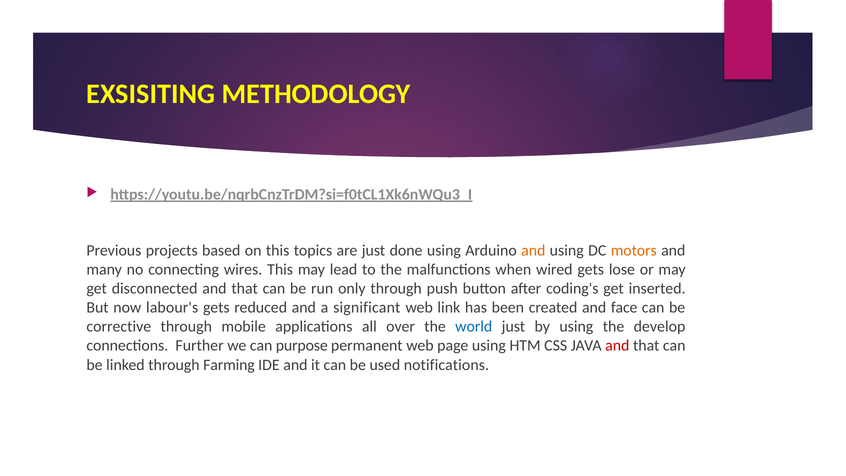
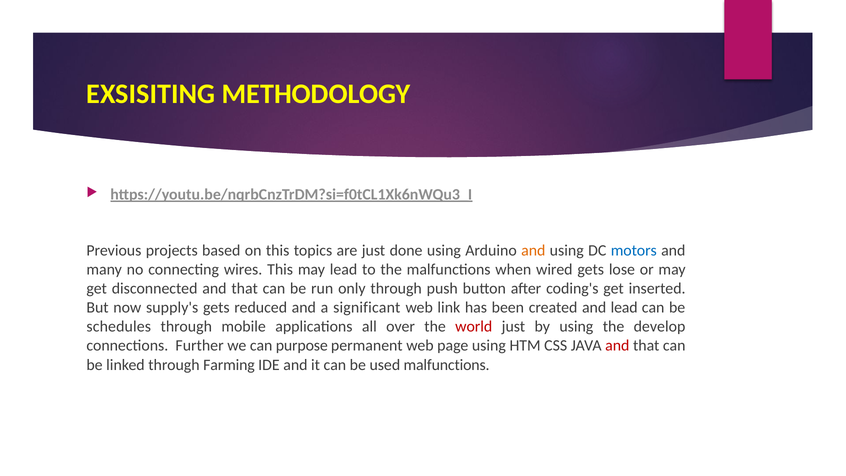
motors colour: orange -> blue (634, 250)
labour's: labour's -> supply's (172, 308)
and face: face -> lead (624, 308)
corrective: corrective -> schedules (119, 327)
world colour: blue -> red (474, 327)
used notifications: notifications -> malfunctions (447, 365)
